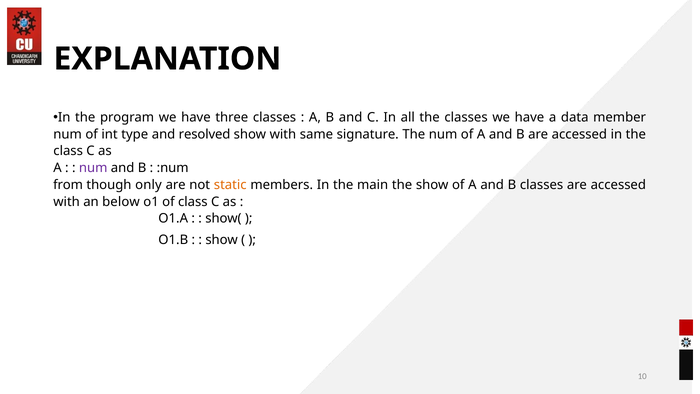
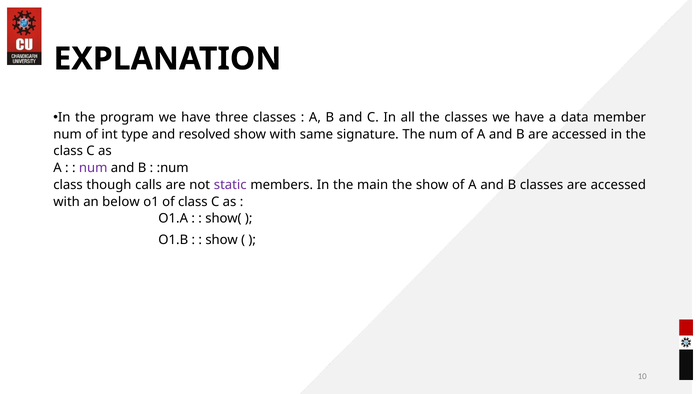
from: from -> class (68, 185)
only: only -> calls (149, 185)
static colour: orange -> purple (230, 185)
